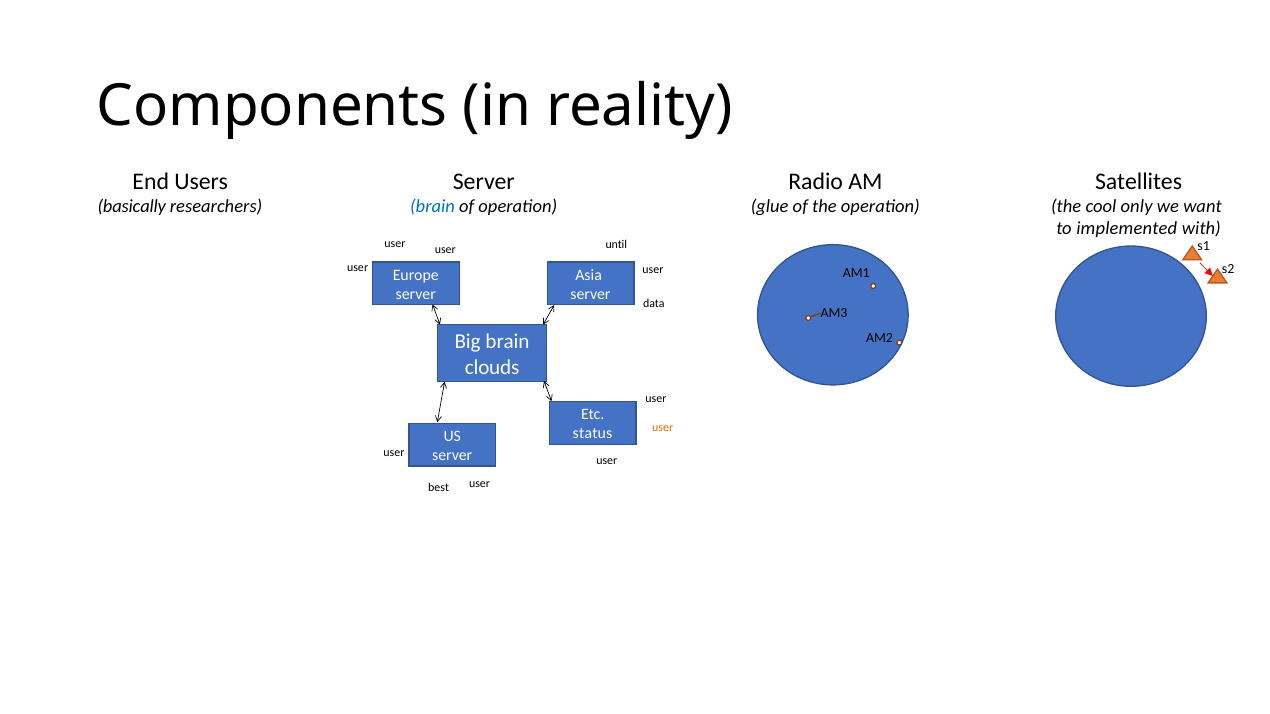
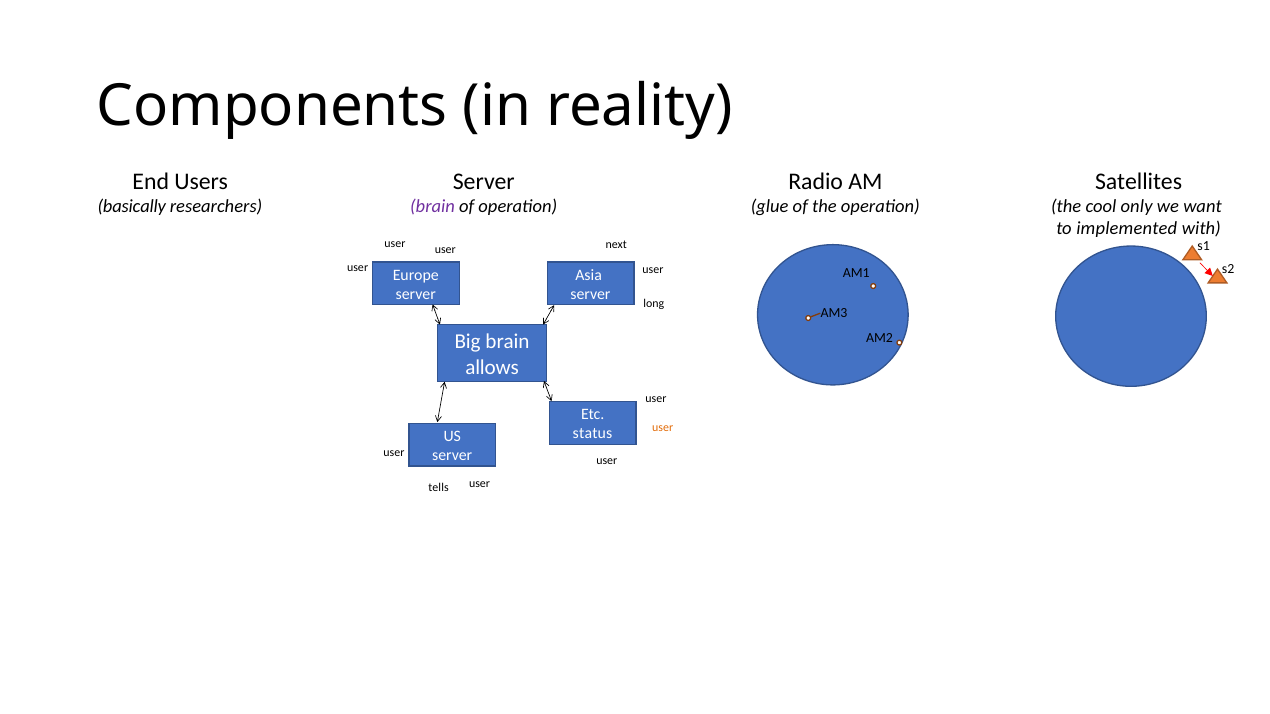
brain colour: blue -> purple (433, 206)
until: until -> next (616, 245)
data: data -> long (654, 304)
clouds: clouds -> allows (492, 368)
best: best -> tells (439, 487)
